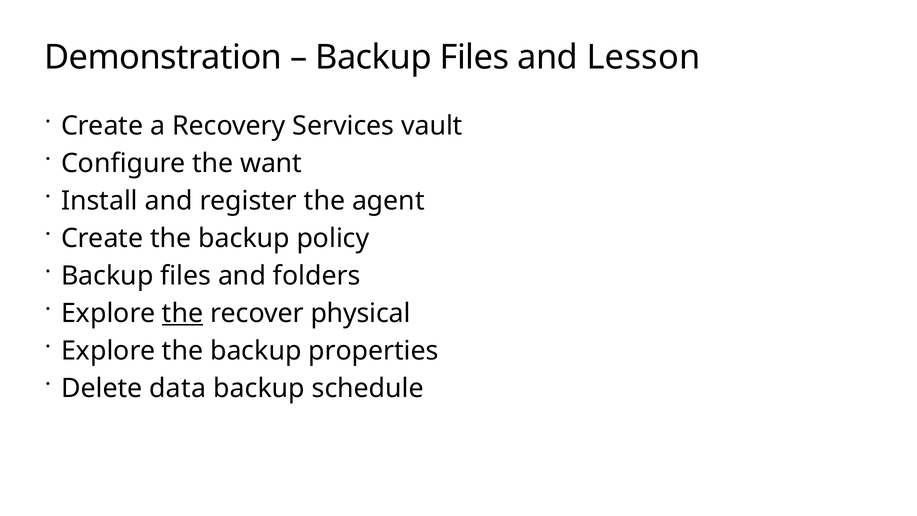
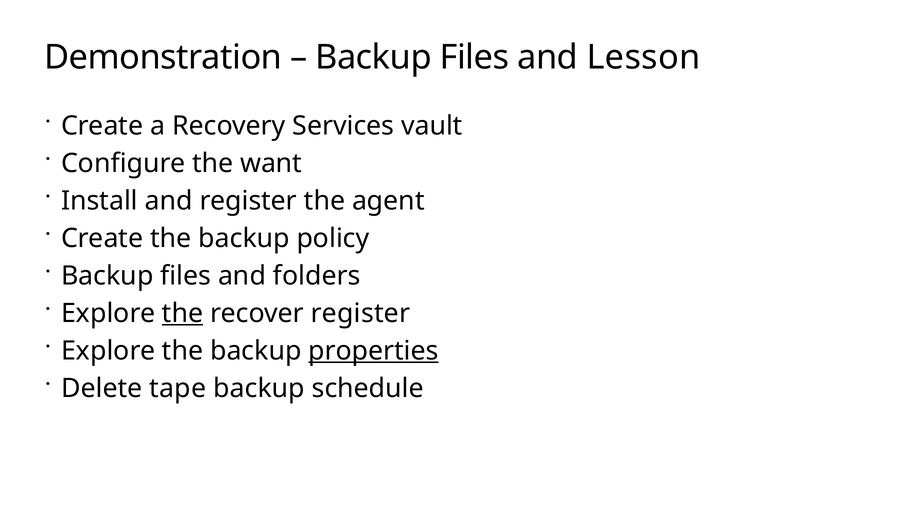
recover physical: physical -> register (360, 313)
properties underline: none -> present (373, 351)
data: data -> tape (178, 388)
